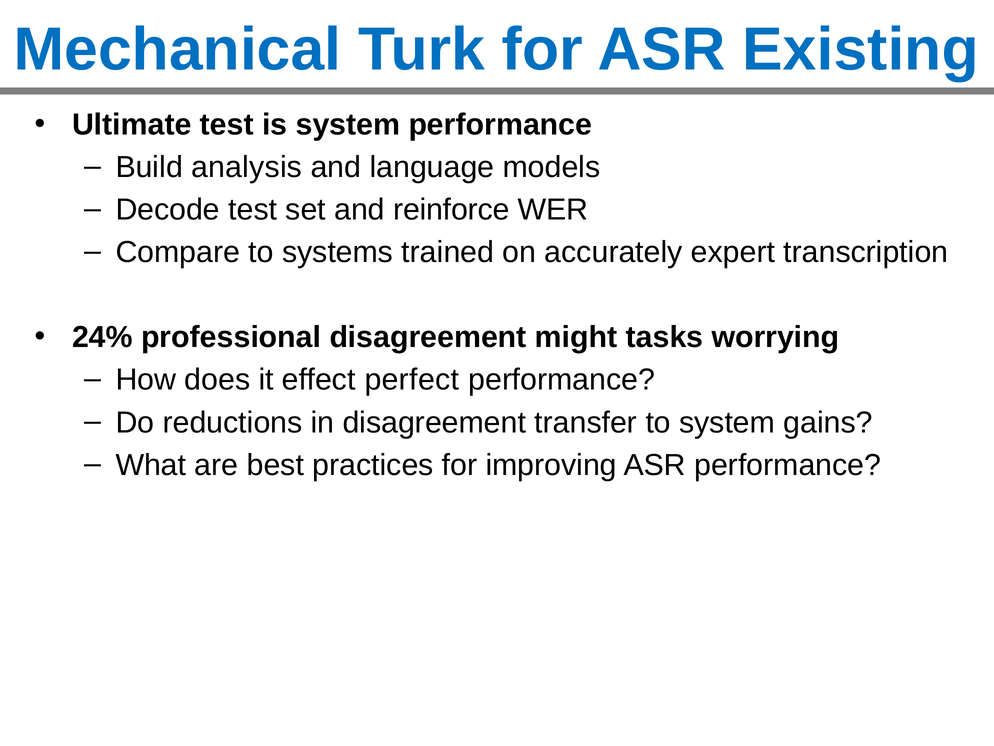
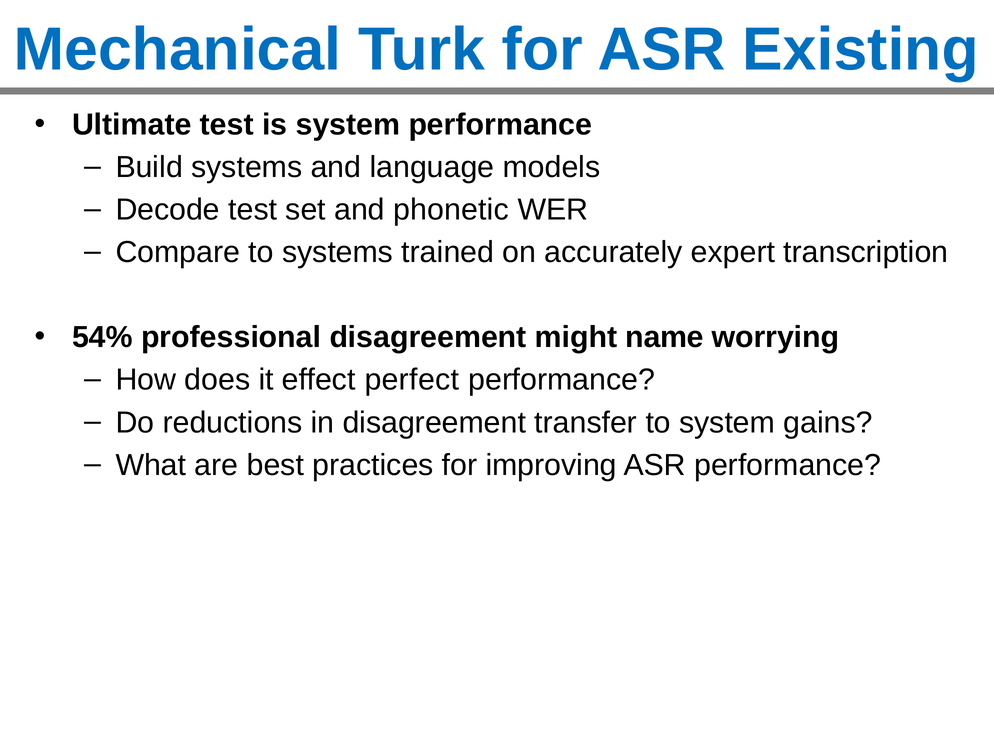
Build analysis: analysis -> systems (247, 167)
reinforce: reinforce -> phonetic (451, 210)
24%: 24% -> 54% (102, 337)
tasks: tasks -> name (665, 337)
